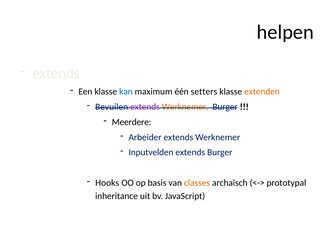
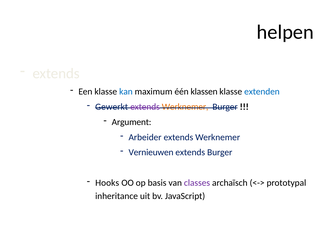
setters: setters -> klassen (204, 92)
extenden colour: orange -> blue (262, 92)
Bevuilen: Bevuilen -> Gewerkt (112, 107)
Meerdere: Meerdere -> Argument (132, 122)
Inputvelden: Inputvelden -> Vernieuwen (151, 153)
classes colour: orange -> purple (197, 183)
